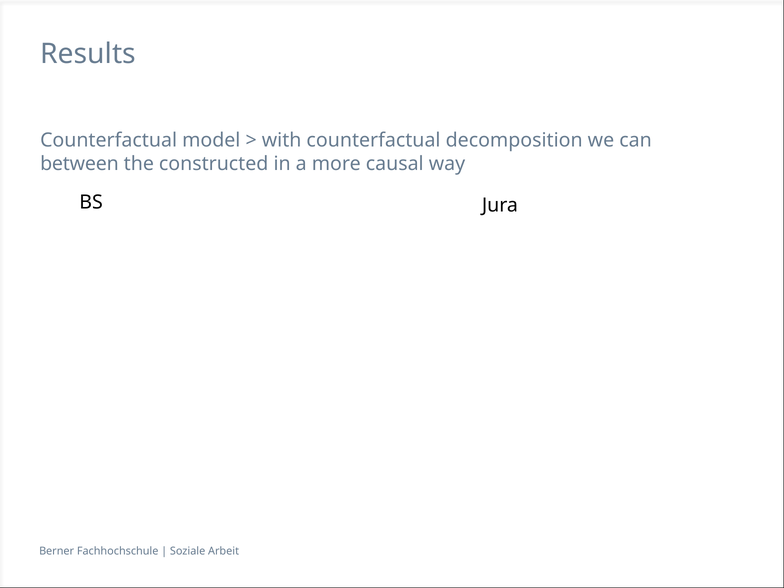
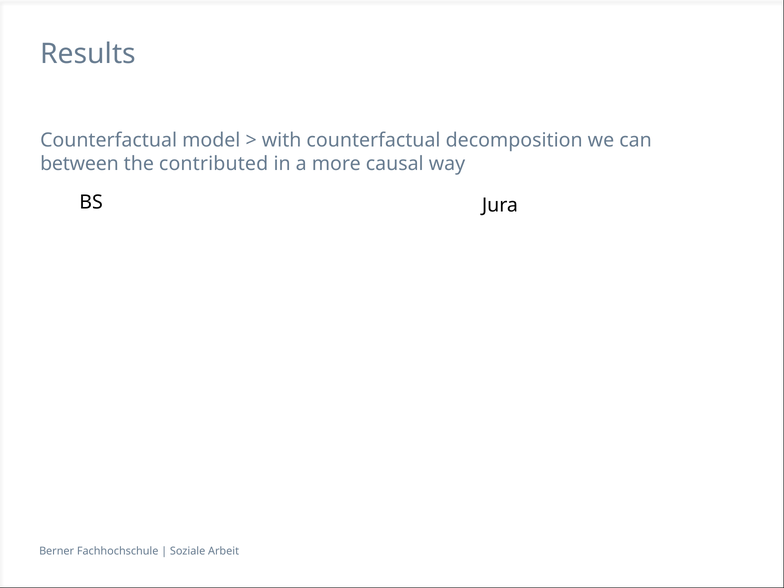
constructed: constructed -> contributed (214, 164)
